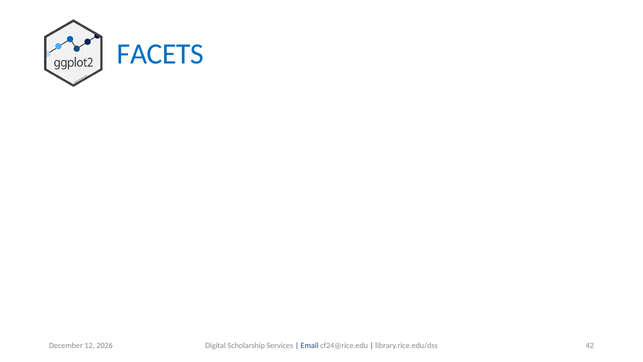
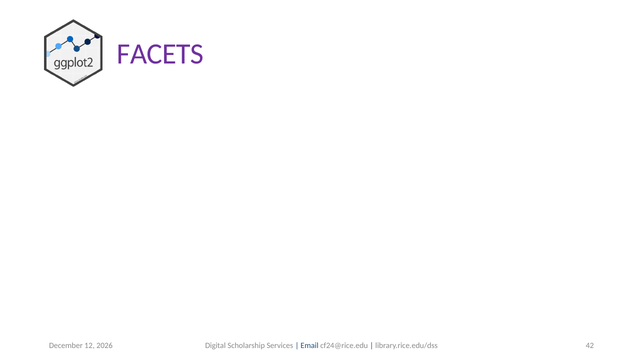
FACETS colour: blue -> purple (160, 54)
